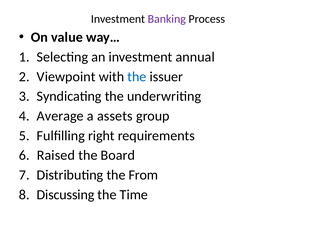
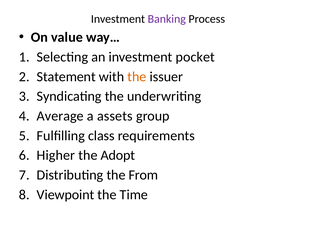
annual: annual -> pocket (195, 57)
Viewpoint: Viewpoint -> Statement (66, 77)
the colour: blue -> orange (137, 77)
right: right -> class (101, 136)
Raised: Raised -> Higher (56, 155)
Board: Board -> Adopt (118, 155)
Discussing: Discussing -> Viewpoint (66, 195)
